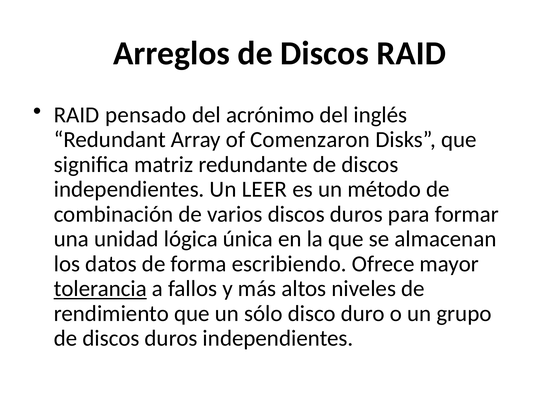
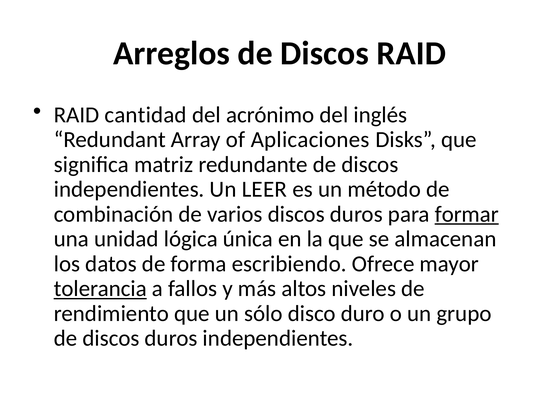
pensado: pensado -> cantidad (146, 115)
Comenzaron: Comenzaron -> Aplicaciones (310, 140)
formar underline: none -> present (467, 214)
